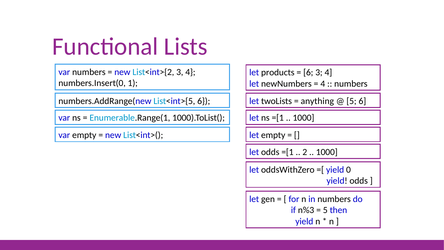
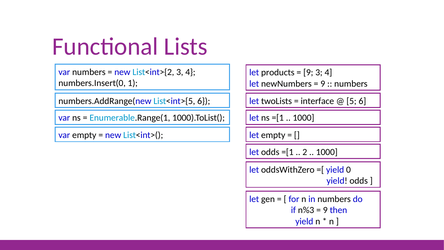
6: 6 -> 9 (308, 73)
4: 4 -> 9 (323, 84)
anything: anything -> interface (317, 101)
5: 5 -> 9 (325, 210)
